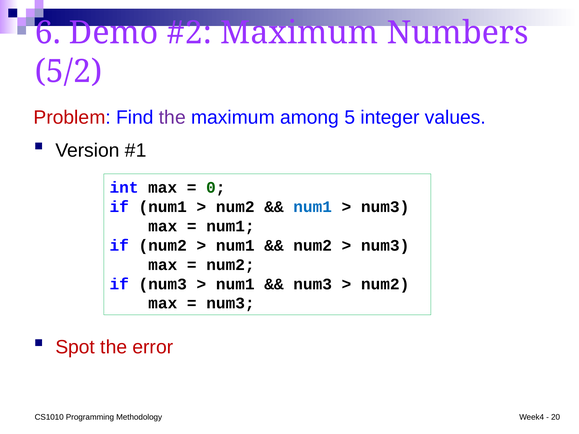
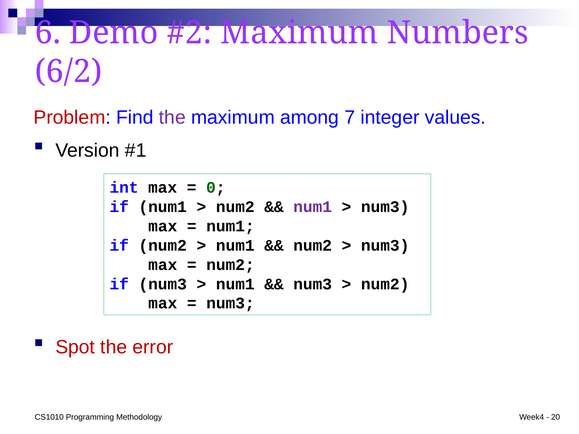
5/2: 5/2 -> 6/2 (68, 72)
5: 5 -> 7 (350, 118)
num1 colour: blue -> purple (313, 207)
